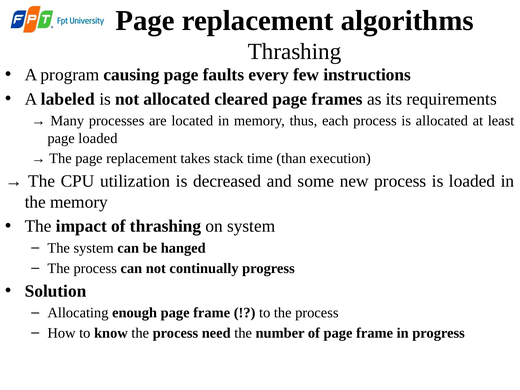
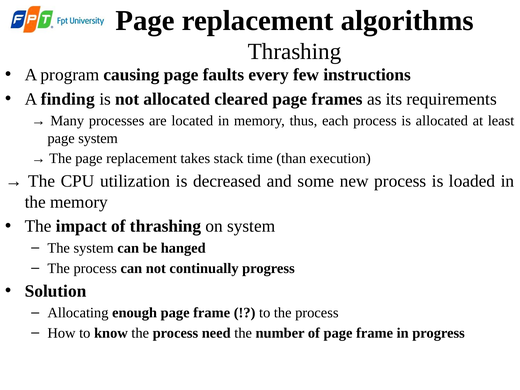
labeled: labeled -> finding (68, 99)
page loaded: loaded -> system (98, 138)
